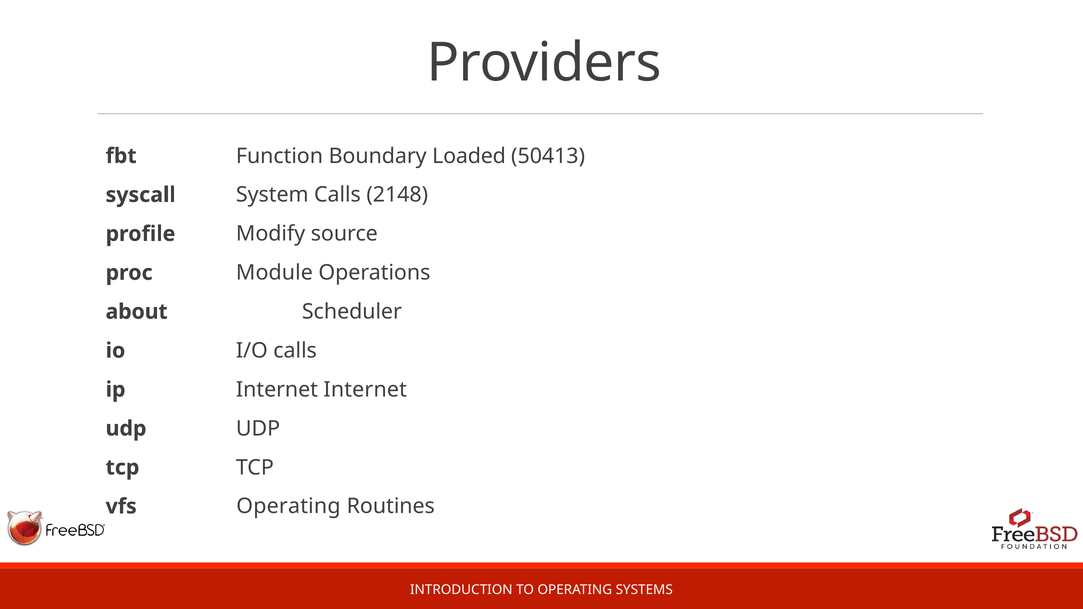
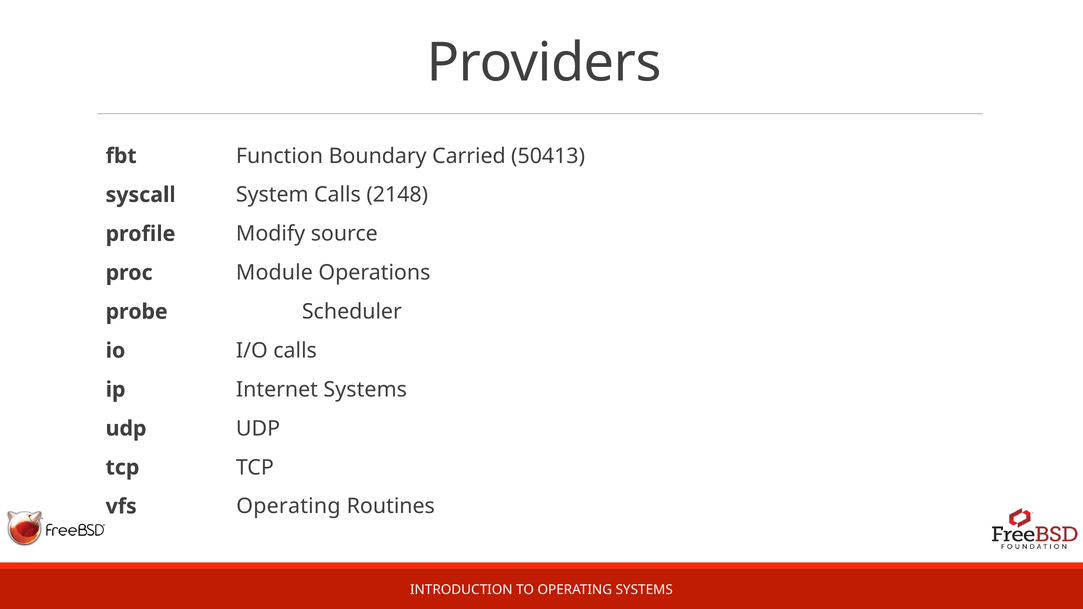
Loaded: Loaded -> Carried (469, 156)
about: about -> probe (137, 312)
Internet Internet: Internet -> Systems (365, 390)
